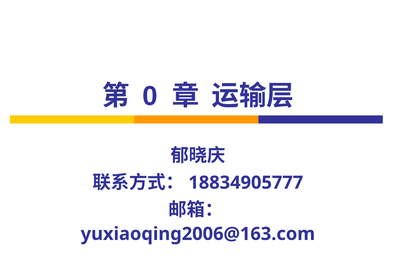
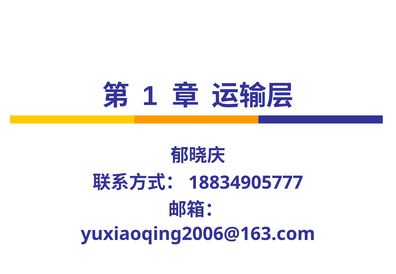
0: 0 -> 1 (150, 96)
